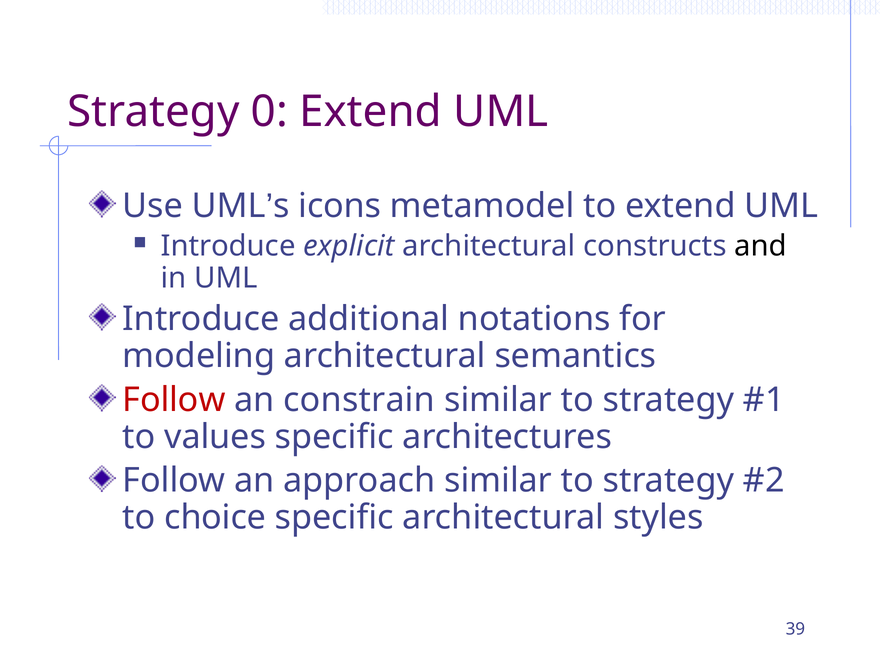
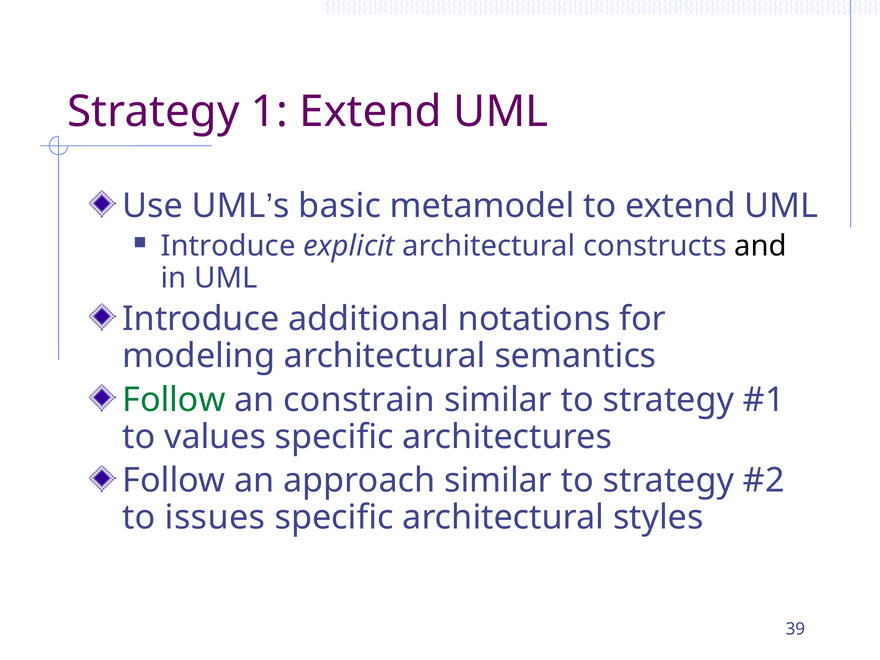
0: 0 -> 1 (269, 112)
icons: icons -> basic (340, 206)
Follow colour: red -> green (174, 400)
choice: choice -> issues (215, 518)
